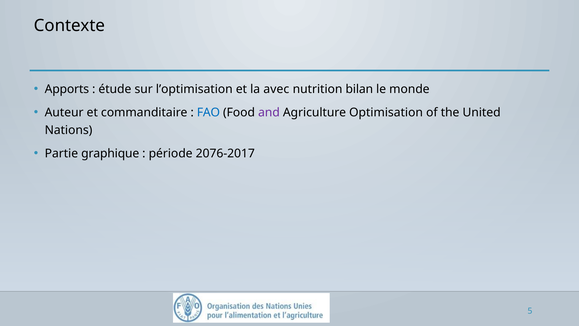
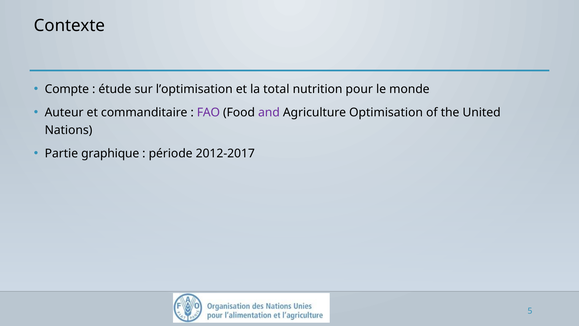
Apports: Apports -> Compte (67, 89)
avec: avec -> total (276, 89)
bilan: bilan -> pour (359, 89)
FAO colour: blue -> purple (208, 113)
2076-2017: 2076-2017 -> 2012-2017 (225, 153)
